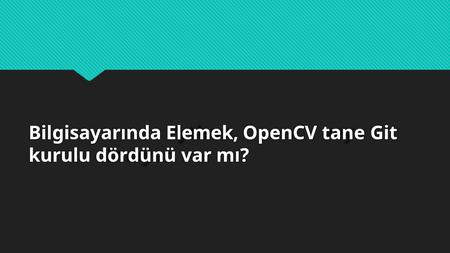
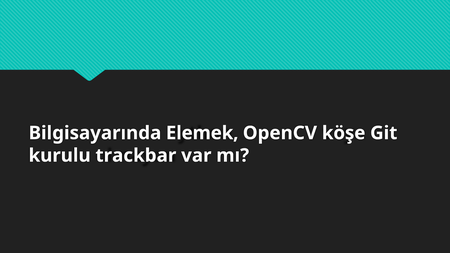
tane: tane -> köşe (344, 133)
dördünü: dördünü -> trackbar (136, 156)
